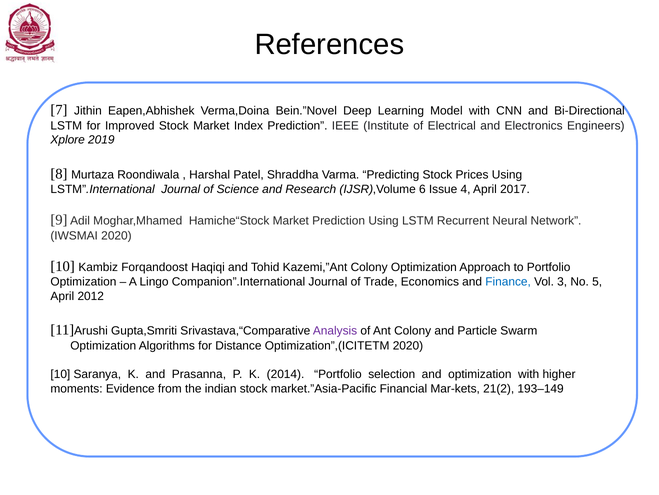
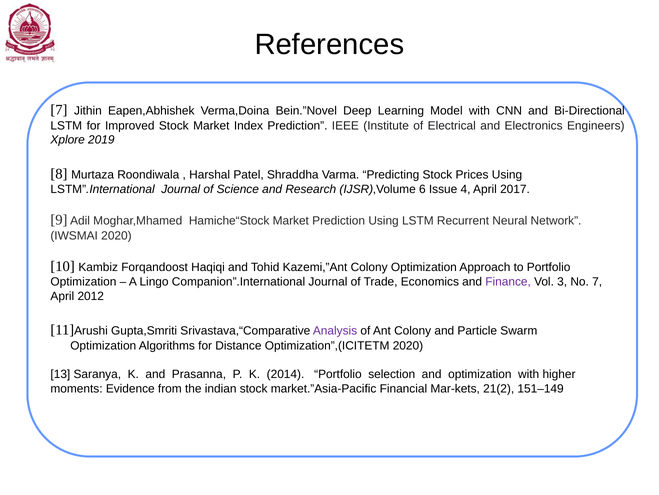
Finance colour: blue -> purple (508, 282)
No 5: 5 -> 7 (597, 282)
10: 10 -> 13 (60, 374)
193–149: 193–149 -> 151–149 (541, 388)
